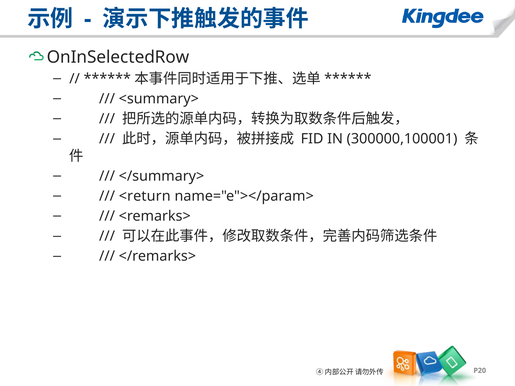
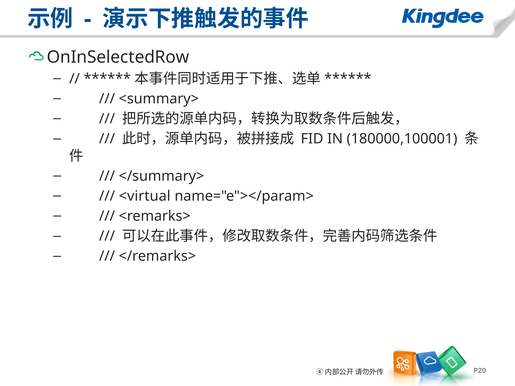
300000,100001: 300000,100001 -> 180000,100001 (402, 139)
<return: <return -> <virtual (145, 196)
